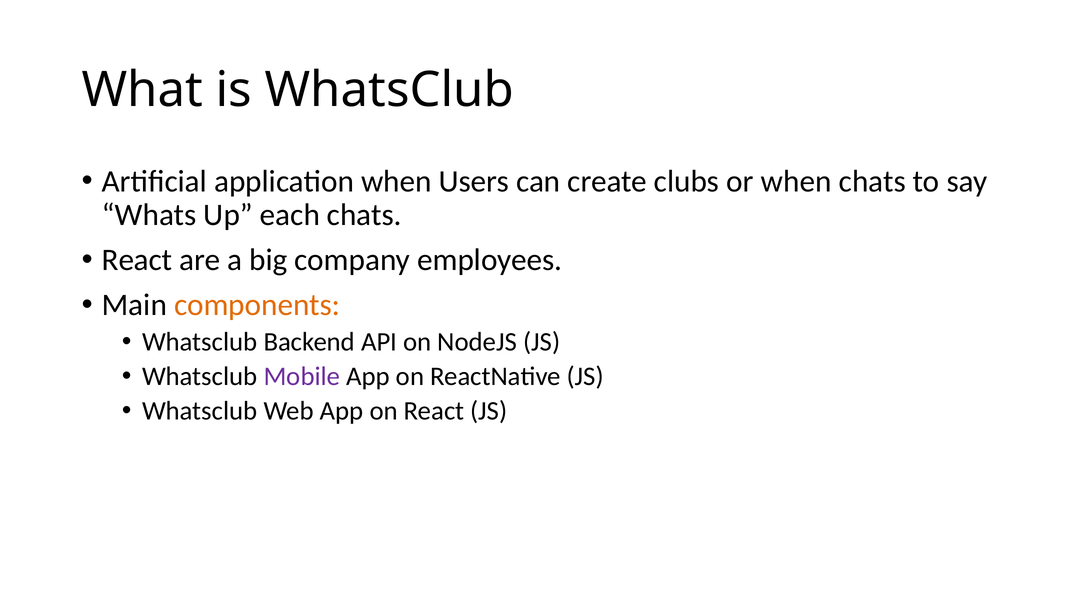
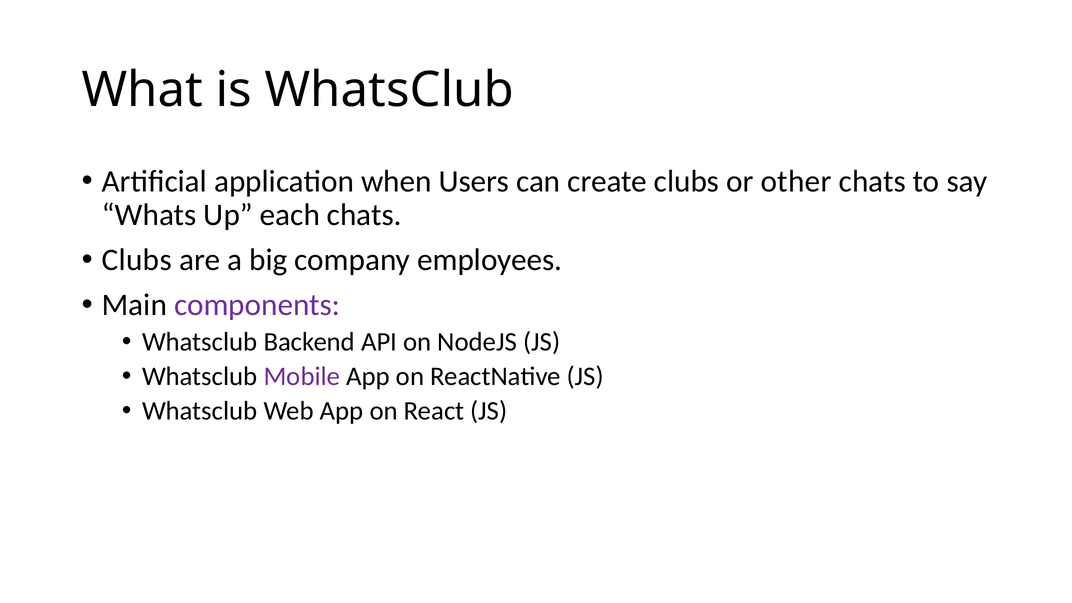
or when: when -> other (796, 181)
React: React -> Clubs (137, 260)
components colour: orange -> purple (257, 305)
